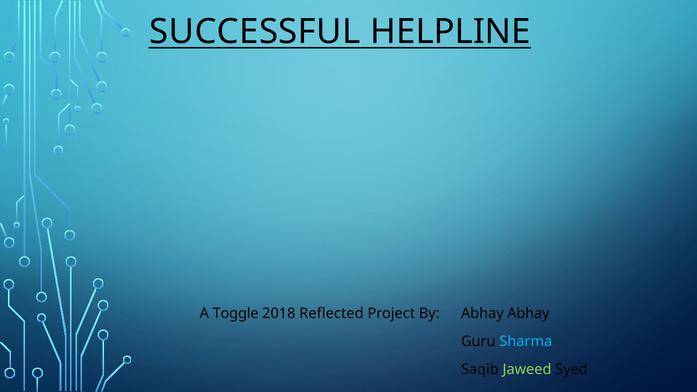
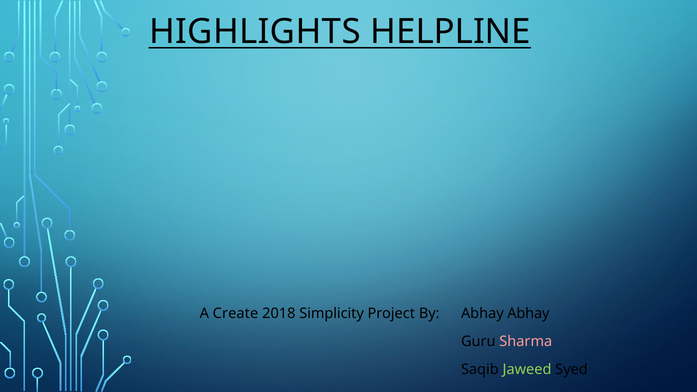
SUCCESSFUL: SUCCESSFUL -> HIGHLIGHTS (255, 32)
Toggle: Toggle -> Create (236, 313)
Reflected: Reflected -> Simplicity (332, 313)
Sharma colour: light blue -> pink (526, 341)
